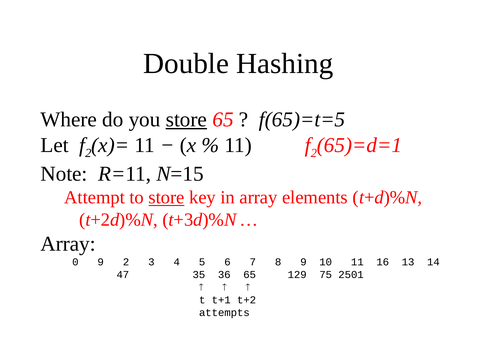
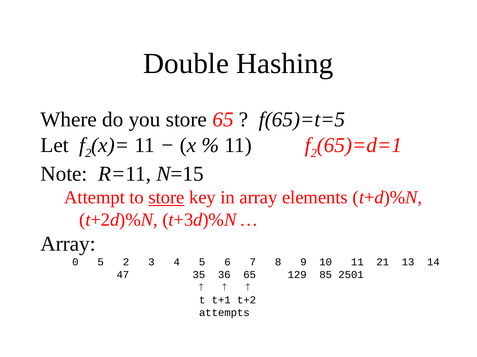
store underline: present -> none (186, 120)
0 9: 9 -> 5 (101, 263)
16: 16 -> 21 (383, 263)
75: 75 -> 85 (326, 275)
